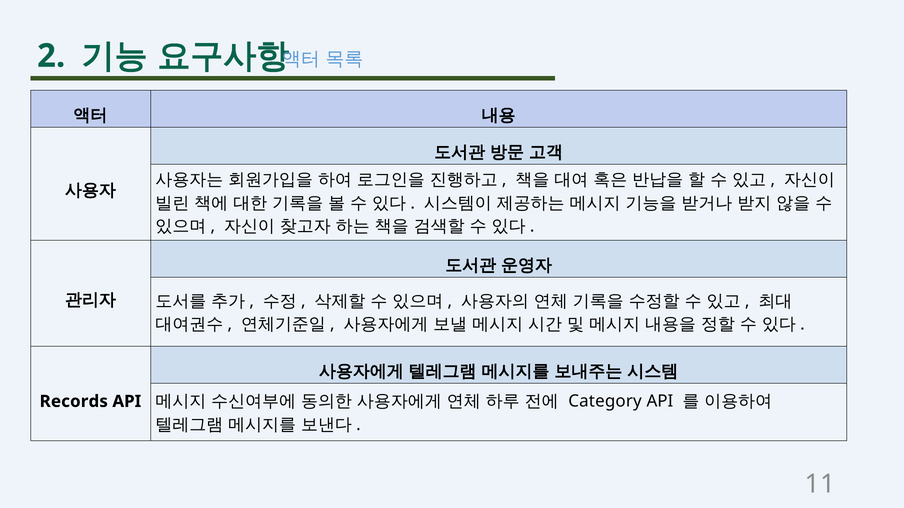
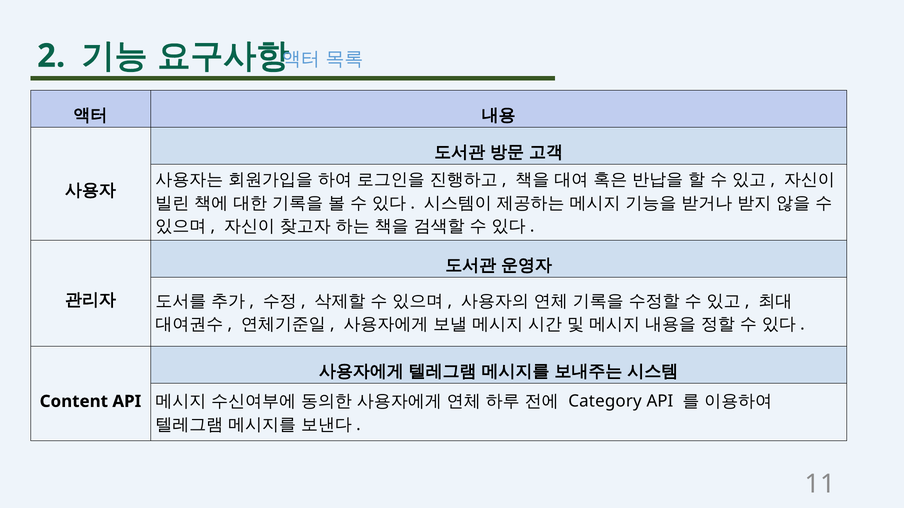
Records: Records -> Content (74, 402)
